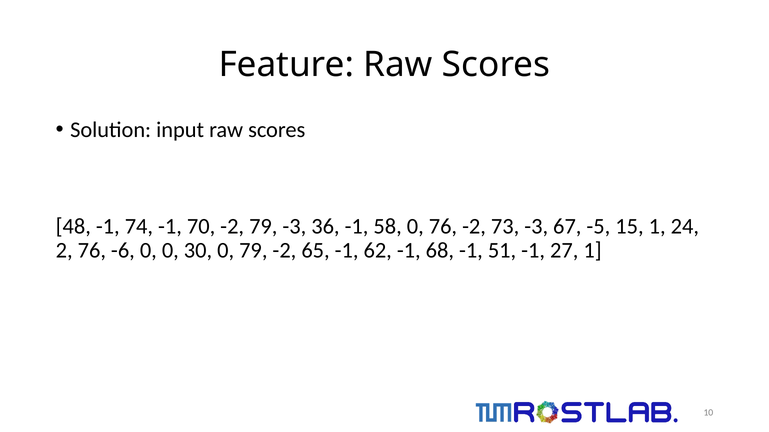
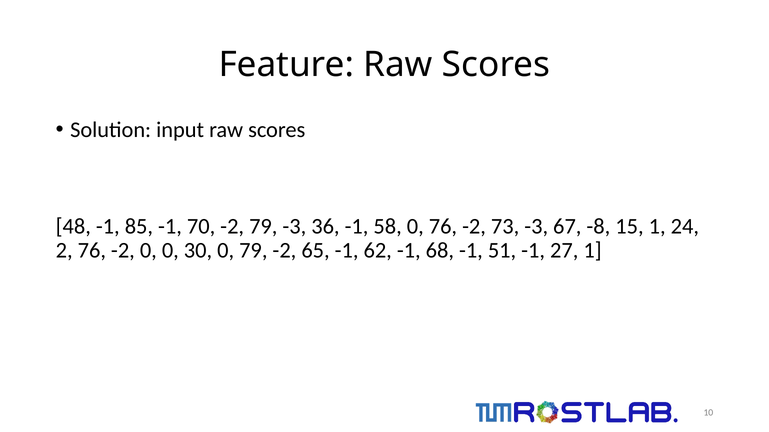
74: 74 -> 85 (139, 227)
-5: -5 -> -8 (598, 227)
2 76 -6: -6 -> -2 (123, 251)
